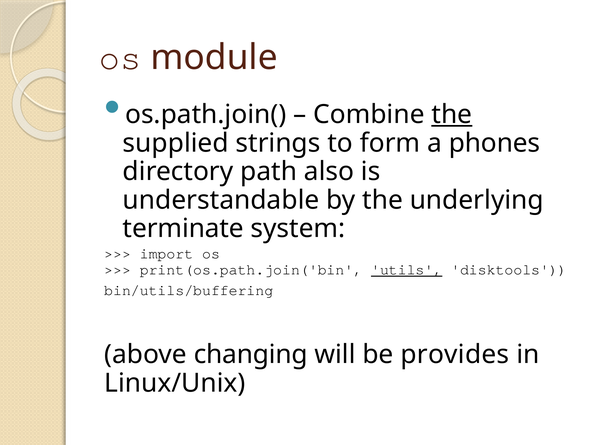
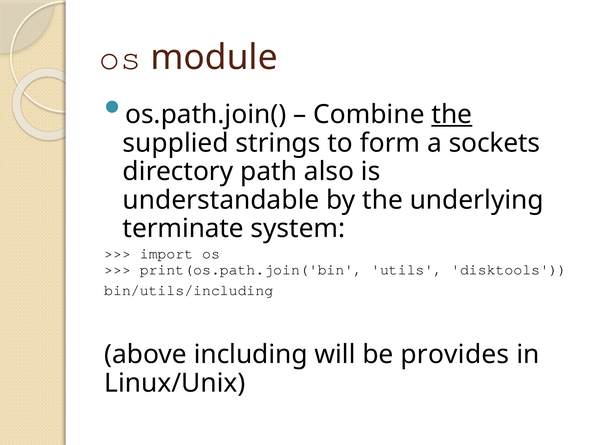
phones: phones -> sockets (495, 143)
utils underline: present -> none (407, 270)
bin/utils/buffering: bin/utils/buffering -> bin/utils/including (189, 290)
changing: changing -> including (251, 354)
